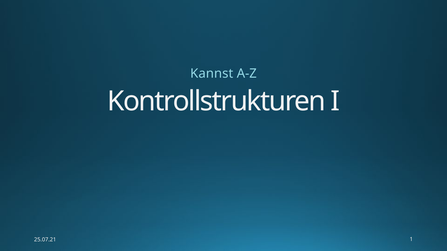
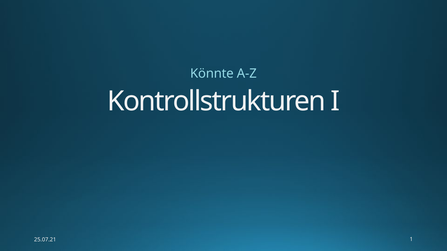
Kannst: Kannst -> Könnte (212, 74)
